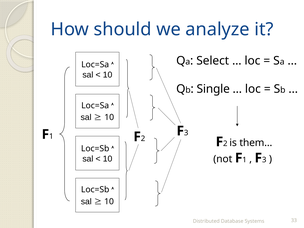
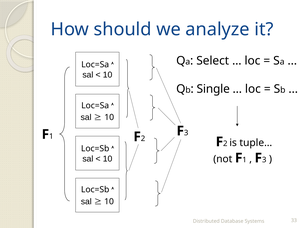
them…: them… -> tuple… (256, 143)
